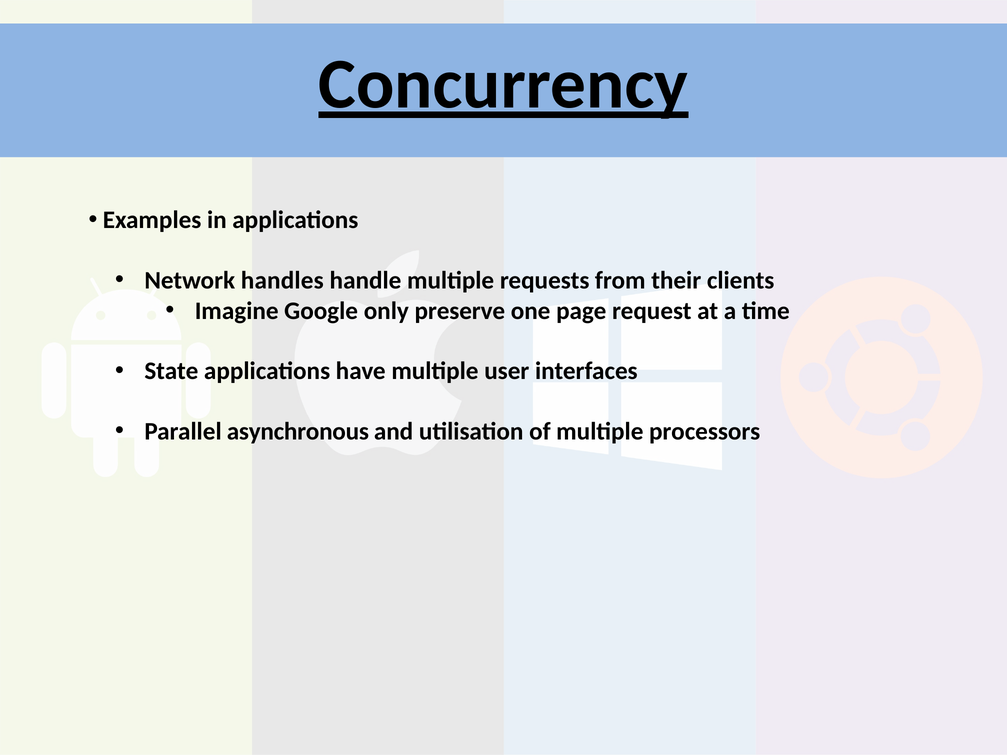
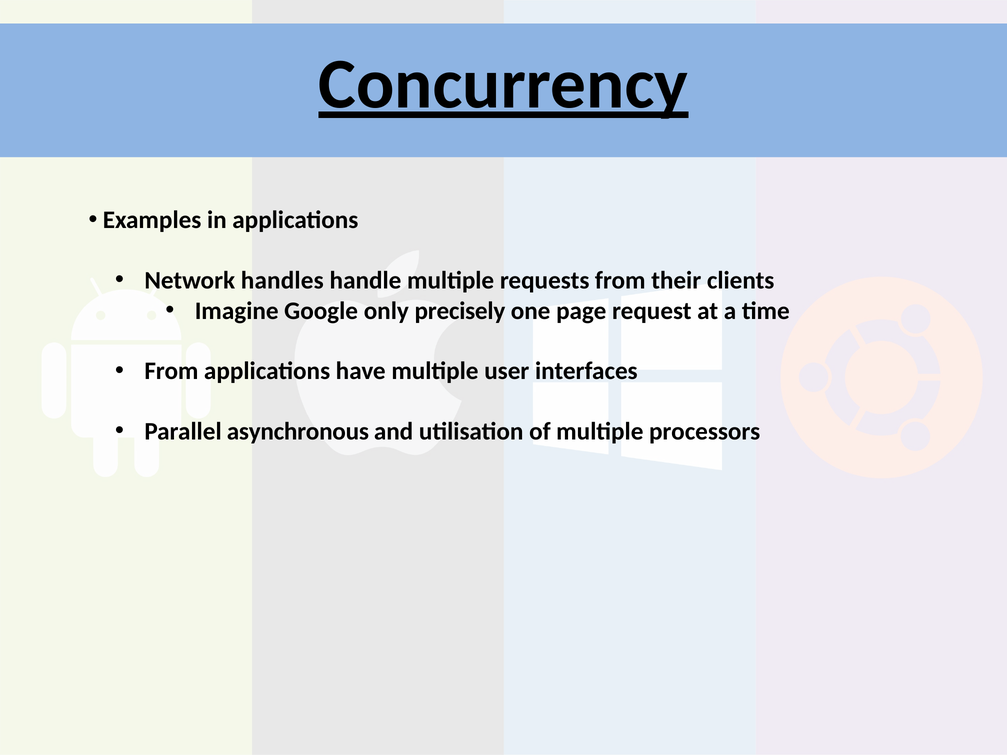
preserve: preserve -> precisely (460, 311)
State: State -> From (171, 371)
